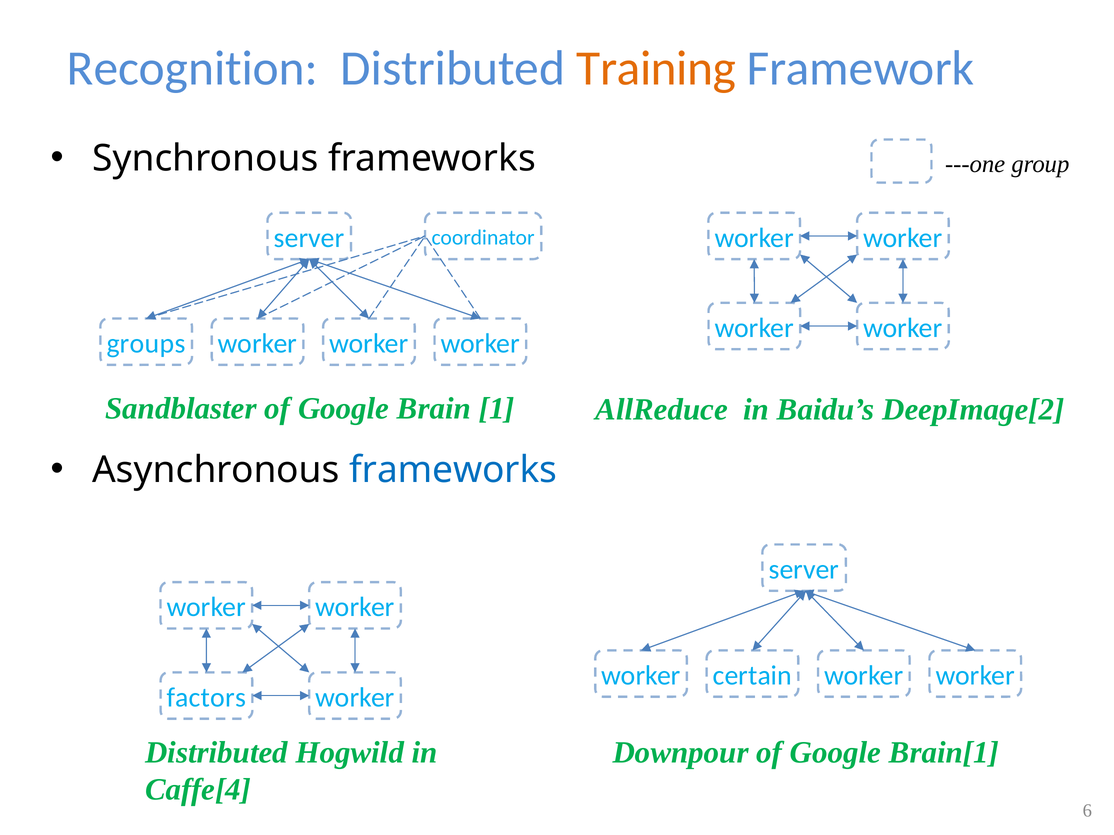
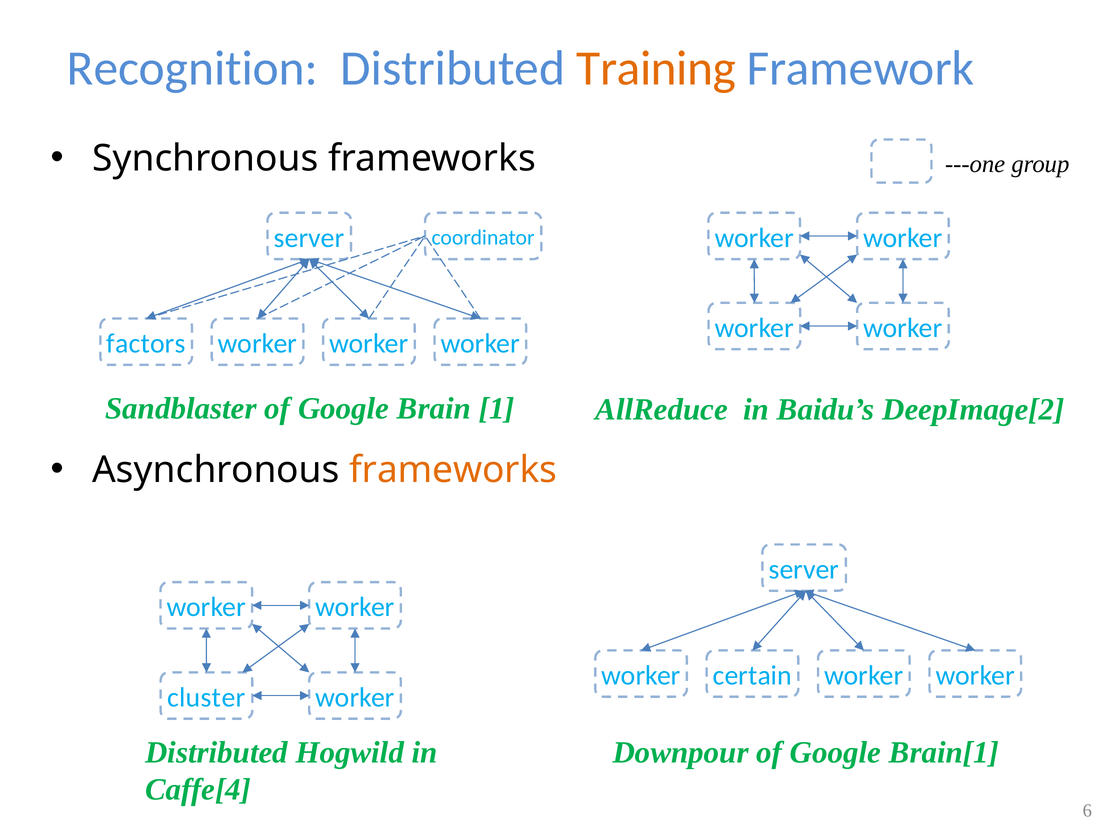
groups: groups -> factors (146, 344)
frameworks colour: blue -> orange (453, 470)
factors: factors -> cluster (206, 698)
